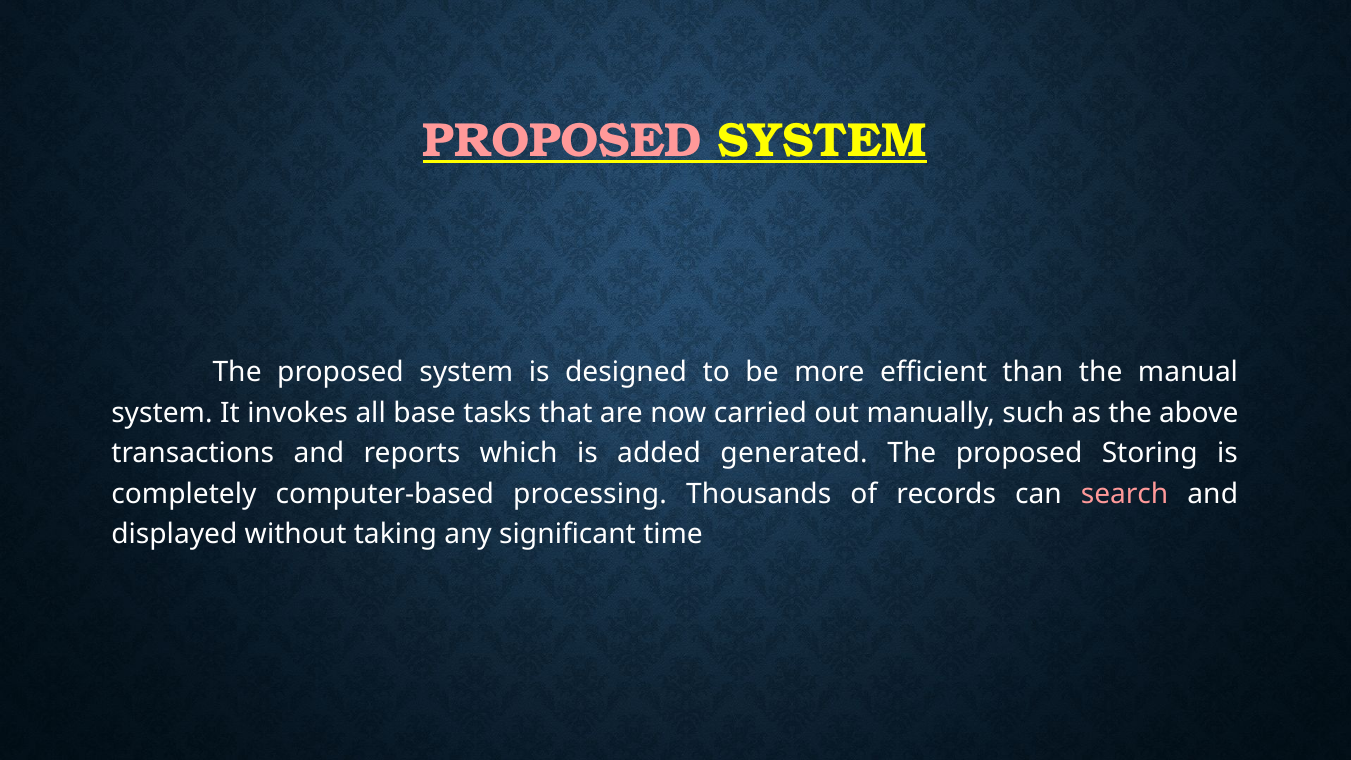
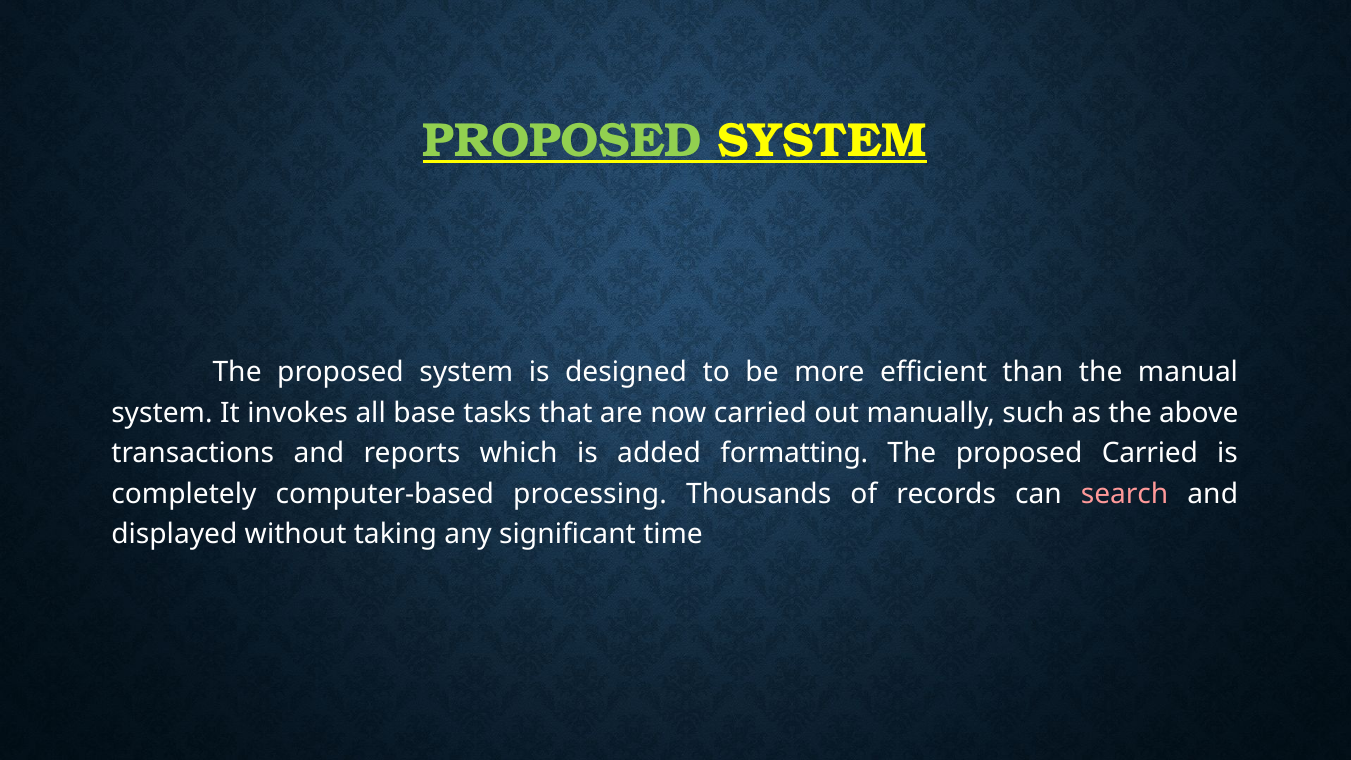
PROPOSED colour: pink -> light green (562, 141)
generated: generated -> formatting (794, 453)
proposed Storing: Storing -> Carried (1150, 453)
